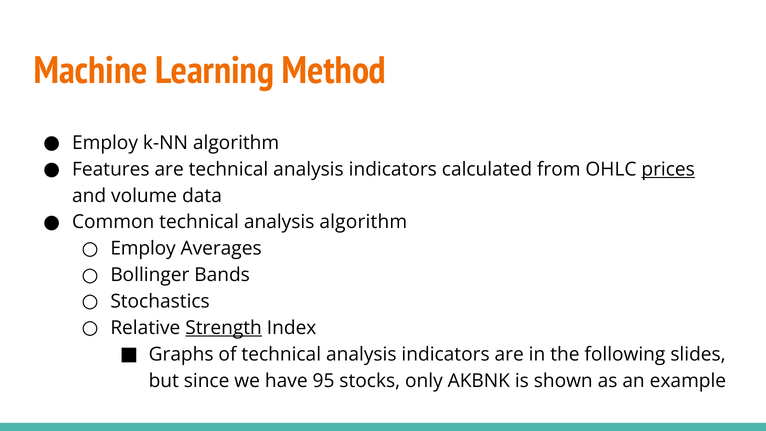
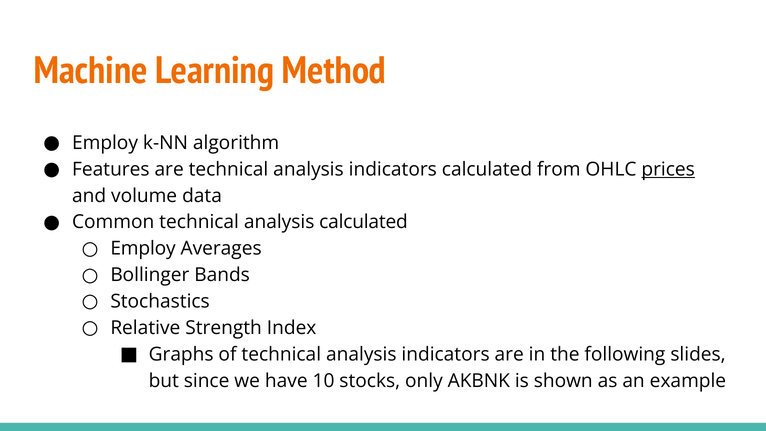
analysis algorithm: algorithm -> calculated (363, 222)
Strength underline: present -> none (224, 328)
95: 95 -> 10 (324, 381)
